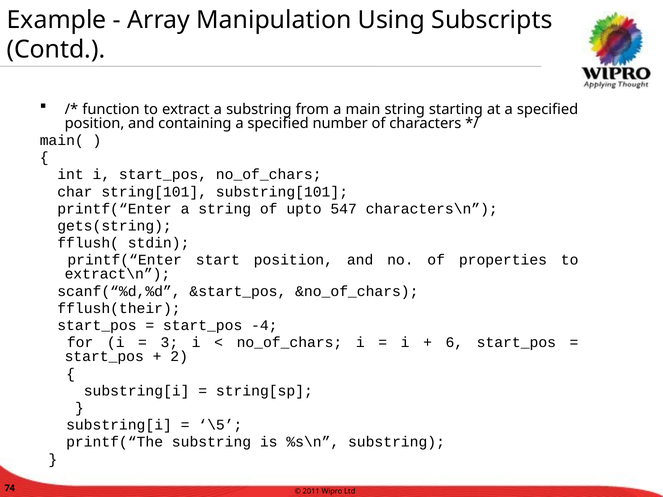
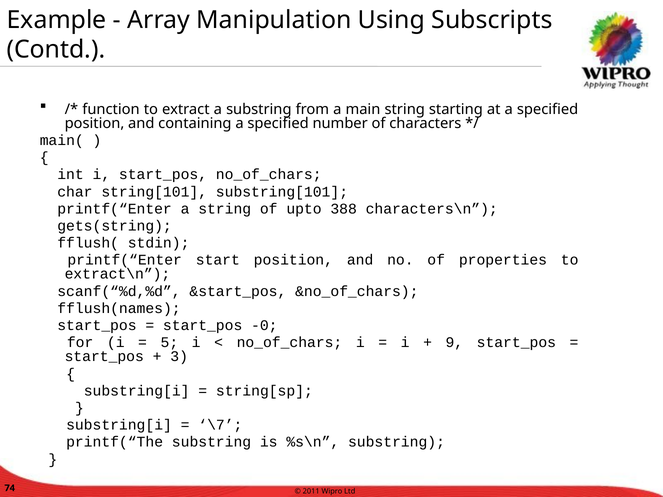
547: 547 -> 388 (344, 209)
fflush(their: fflush(their -> fflush(names (119, 308)
-4: -4 -> -0 (264, 326)
3: 3 -> 5 (169, 343)
6: 6 -> 9 (454, 343)
2: 2 -> 3 (179, 357)
\5: \5 -> \7 (220, 425)
